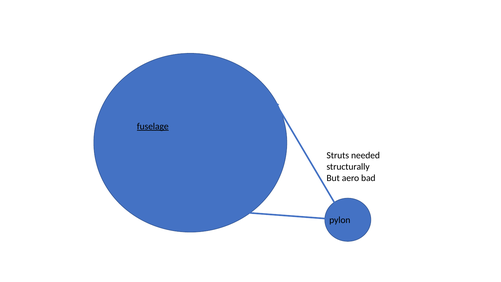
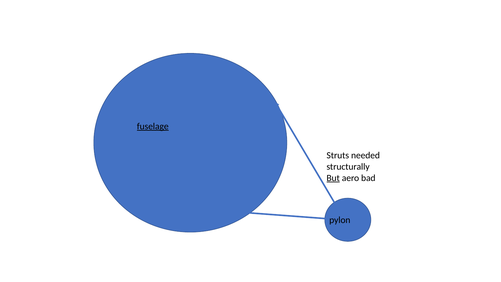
But underline: none -> present (333, 178)
